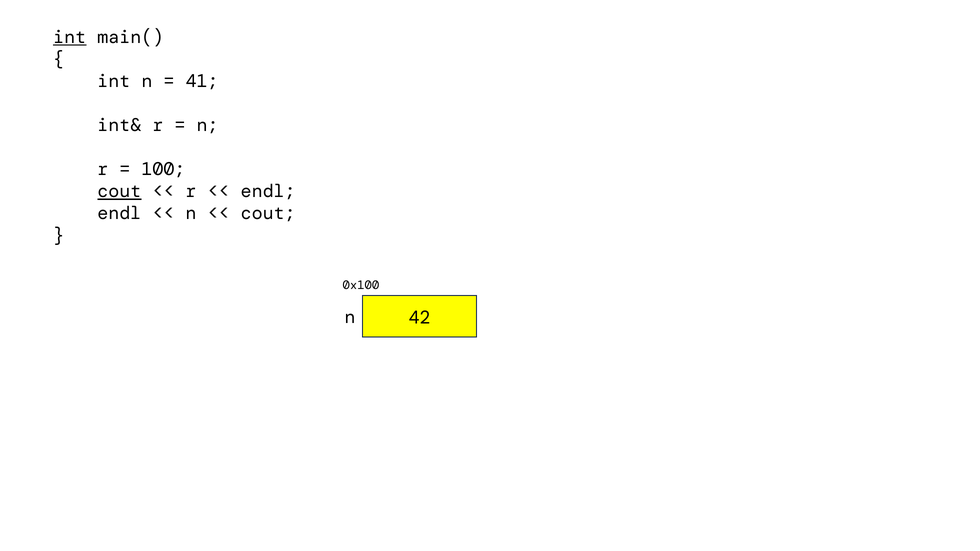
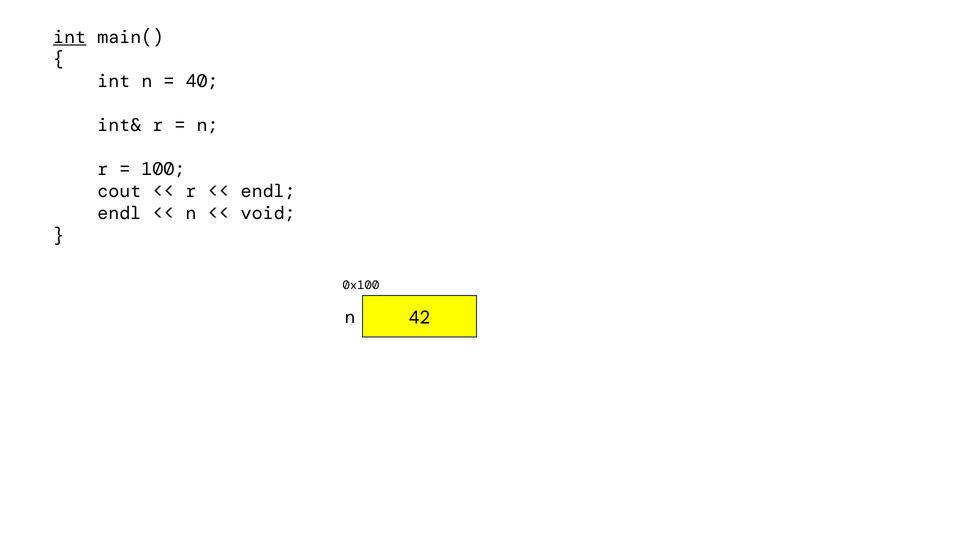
41: 41 -> 40 (202, 81)
cout underline: present -> none (119, 191)
cout: cout -> void (268, 214)
